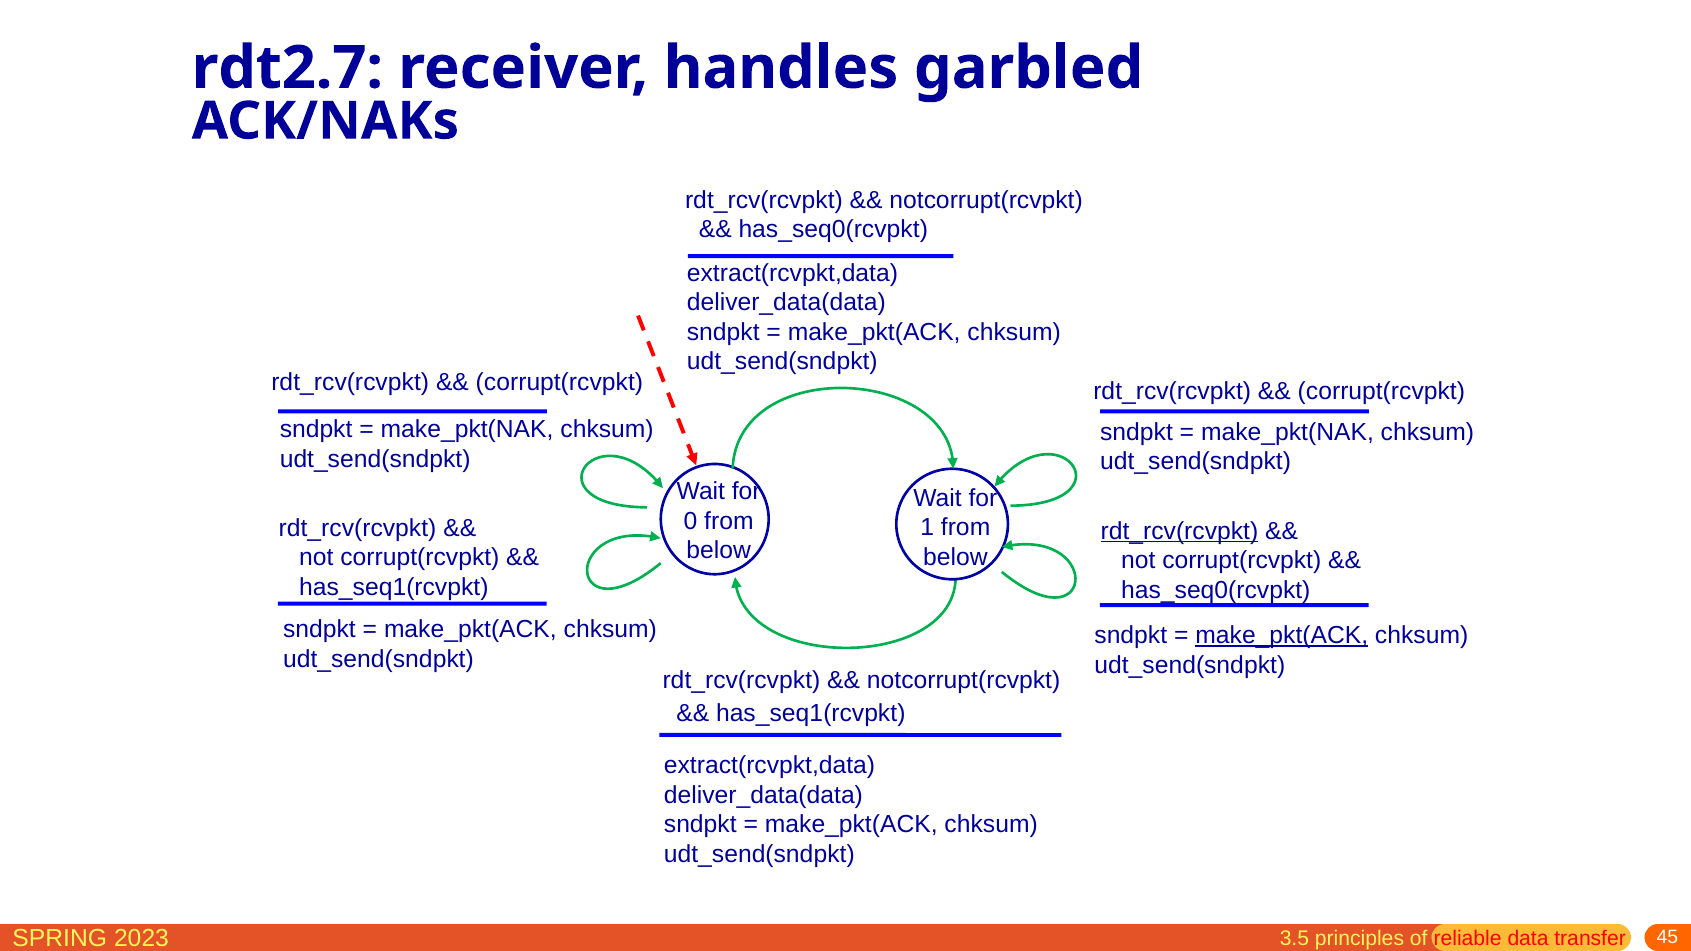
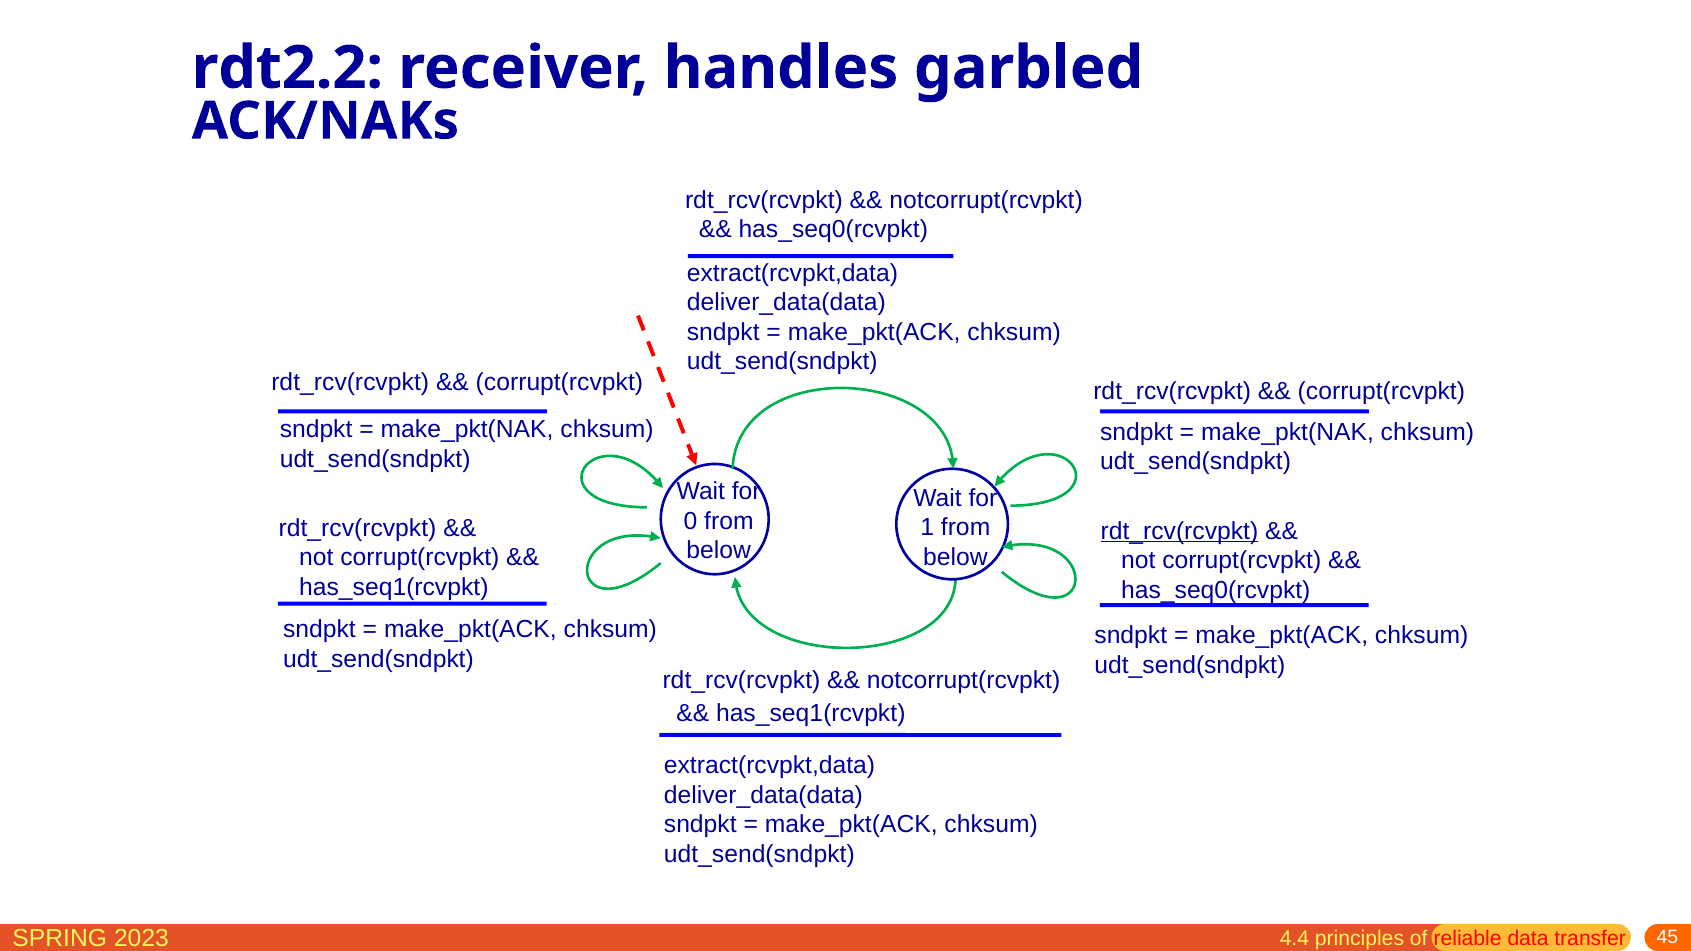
rdt2.7: rdt2.7 -> rdt2.2 (287, 68)
make_pkt(ACK underline: present -> none (1282, 635)
3.5: 3.5 -> 4.4 (1294, 939)
